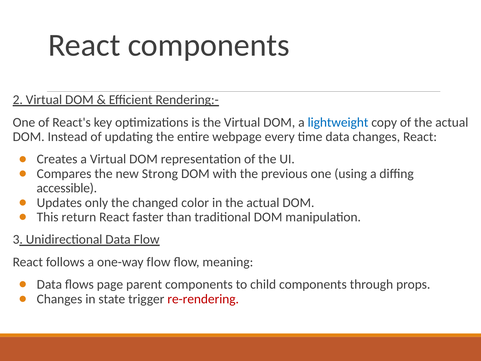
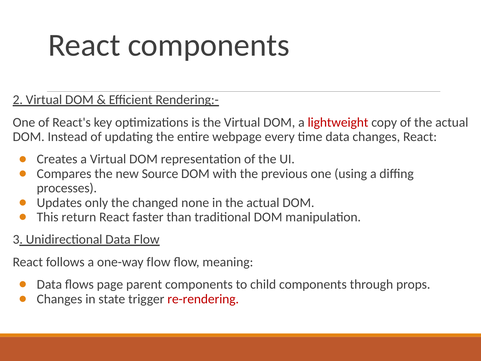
lightweight colour: blue -> red (338, 122)
Strong: Strong -> Source (160, 174)
accessible: accessible -> processes (67, 188)
color: color -> none (195, 202)
